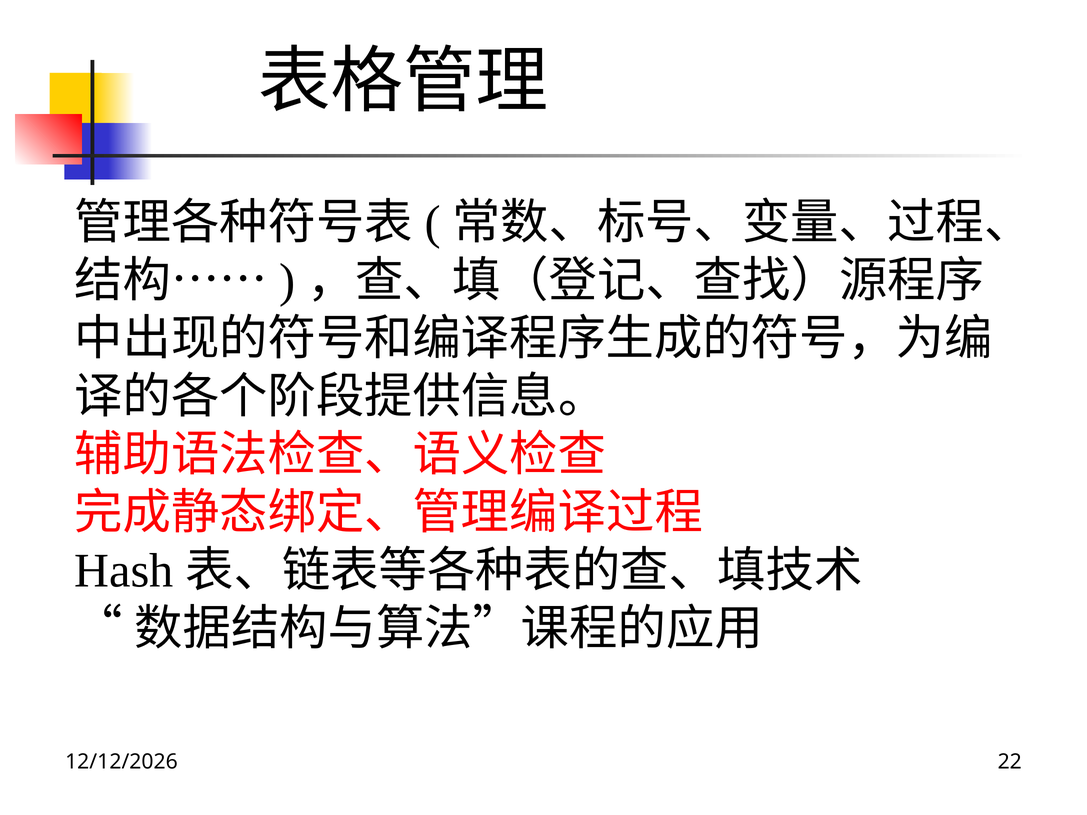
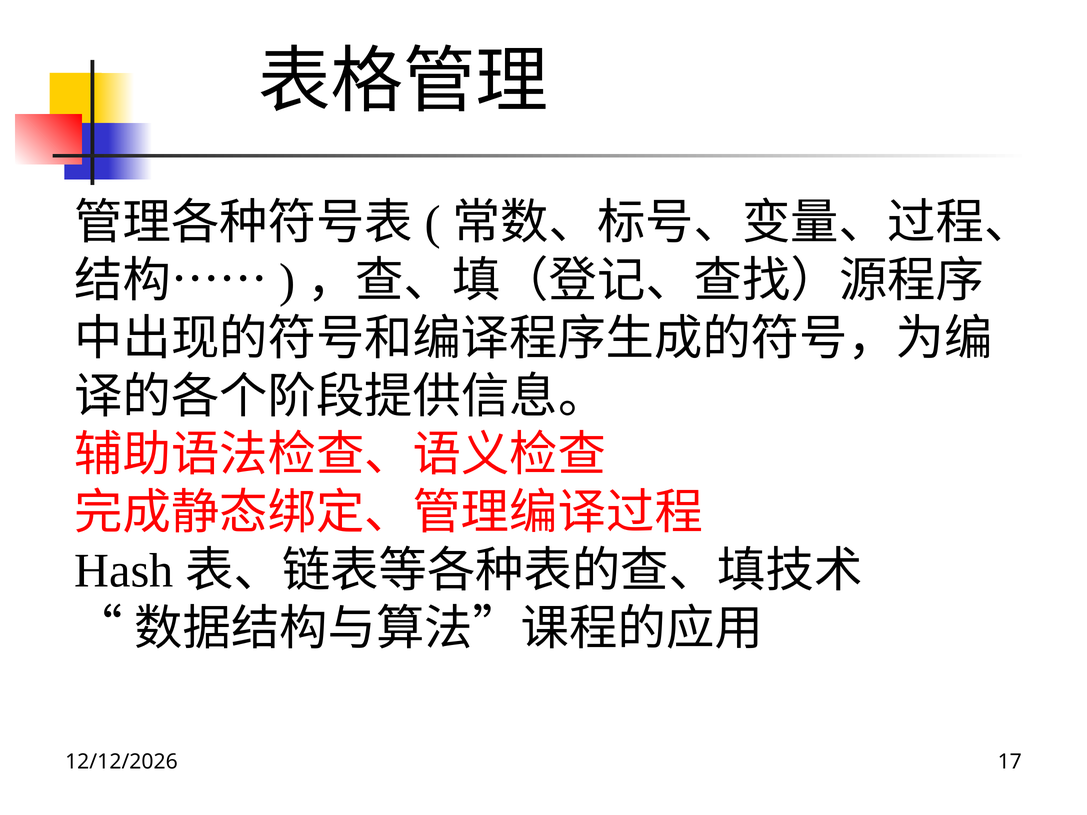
22: 22 -> 17 (1010, 762)
